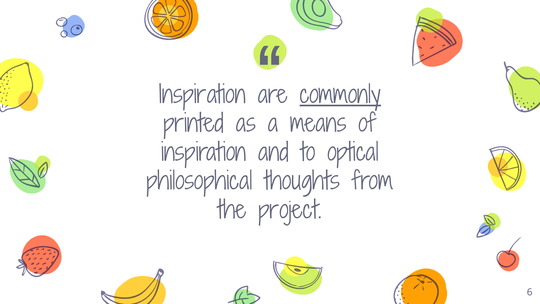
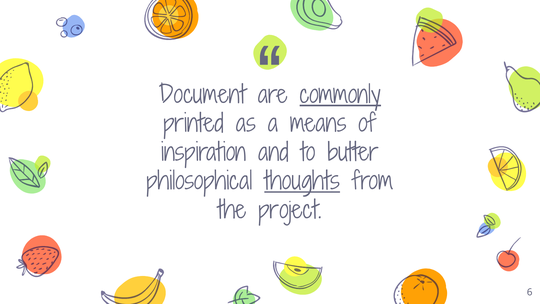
Inspiration: Inspiration -> Document (202, 95)
optical: optical -> butter (353, 153)
thoughts underline: none -> present (302, 182)
